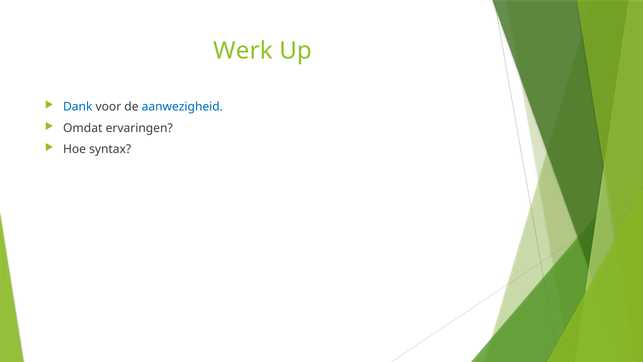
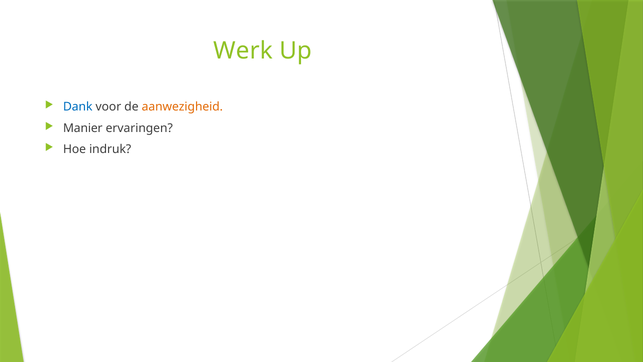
aanwezigheid colour: blue -> orange (182, 107)
Omdat: Omdat -> Manier (83, 128)
syntax: syntax -> indruk (110, 149)
